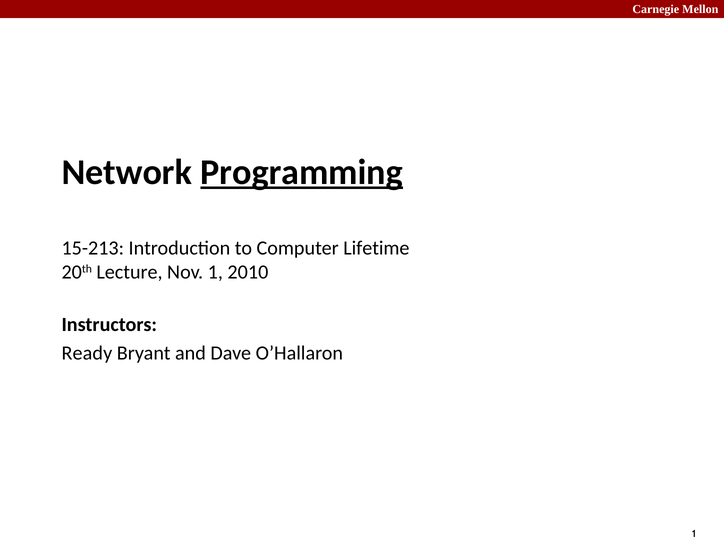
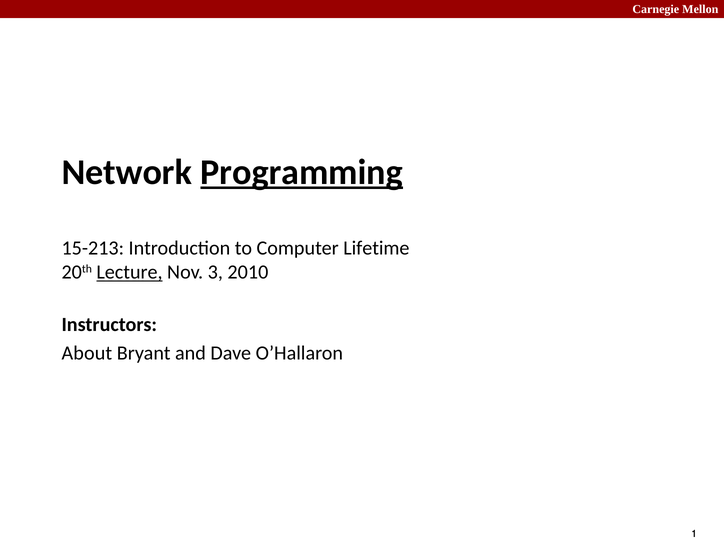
Lecture underline: none -> present (130, 272)
Nov 1: 1 -> 3 (215, 272)
Ready: Ready -> About (87, 353)
